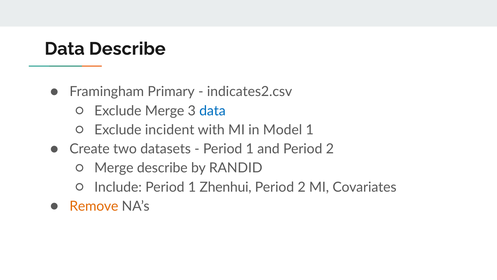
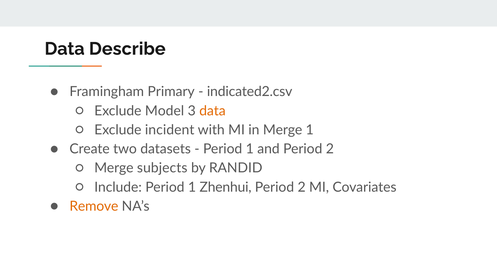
indicates2.csv: indicates2.csv -> indicated2.csv (250, 92)
Exclude Merge: Merge -> Model (165, 111)
data colour: blue -> orange (212, 111)
in Model: Model -> Merge (283, 130)
Merge describe: describe -> subjects (162, 168)
